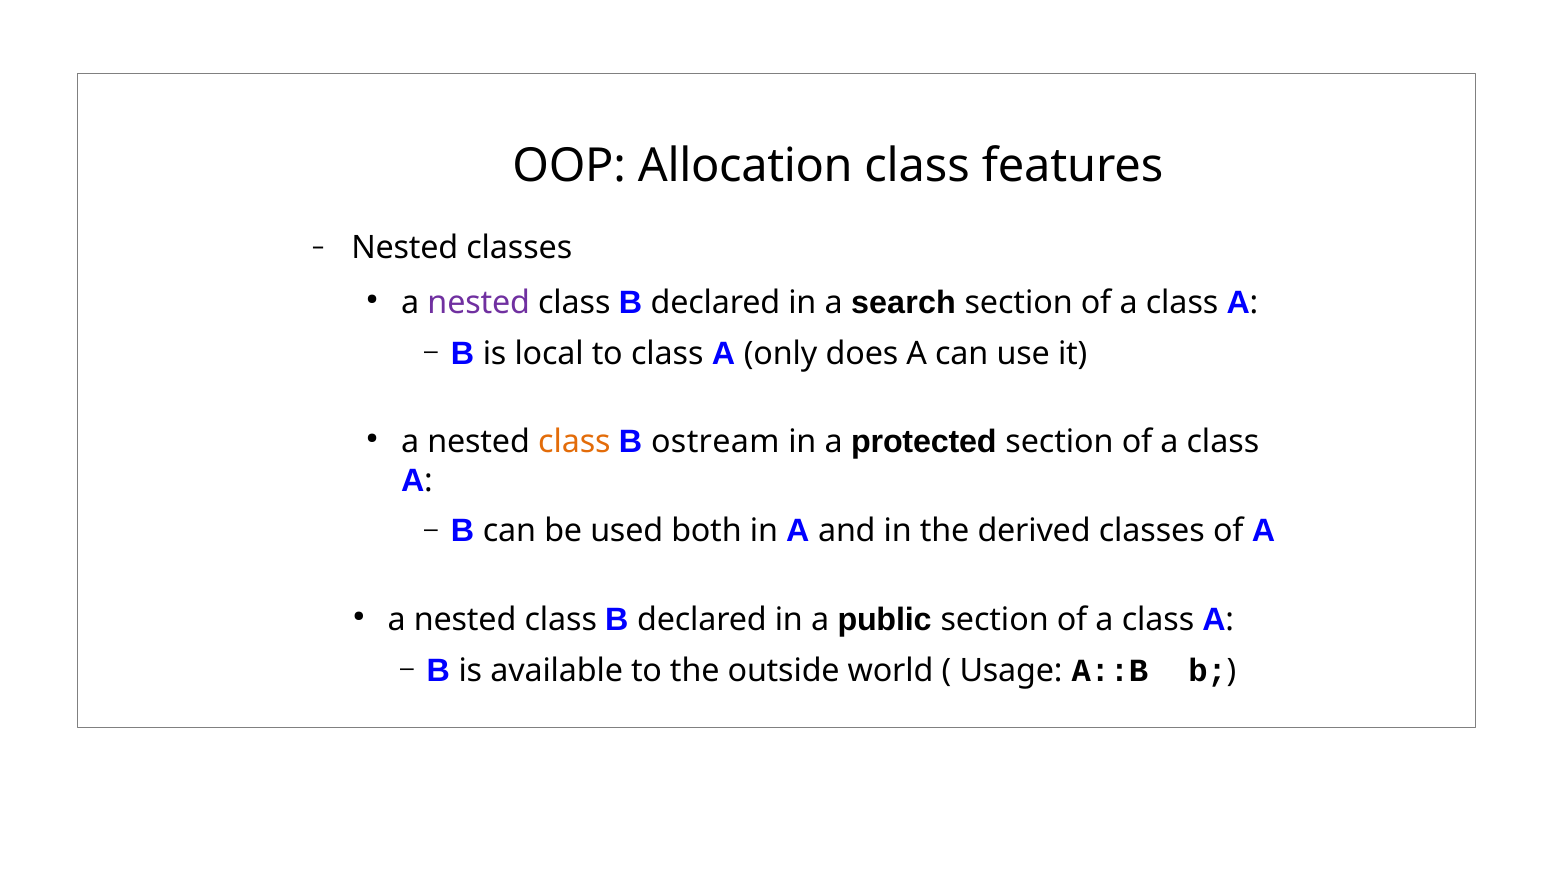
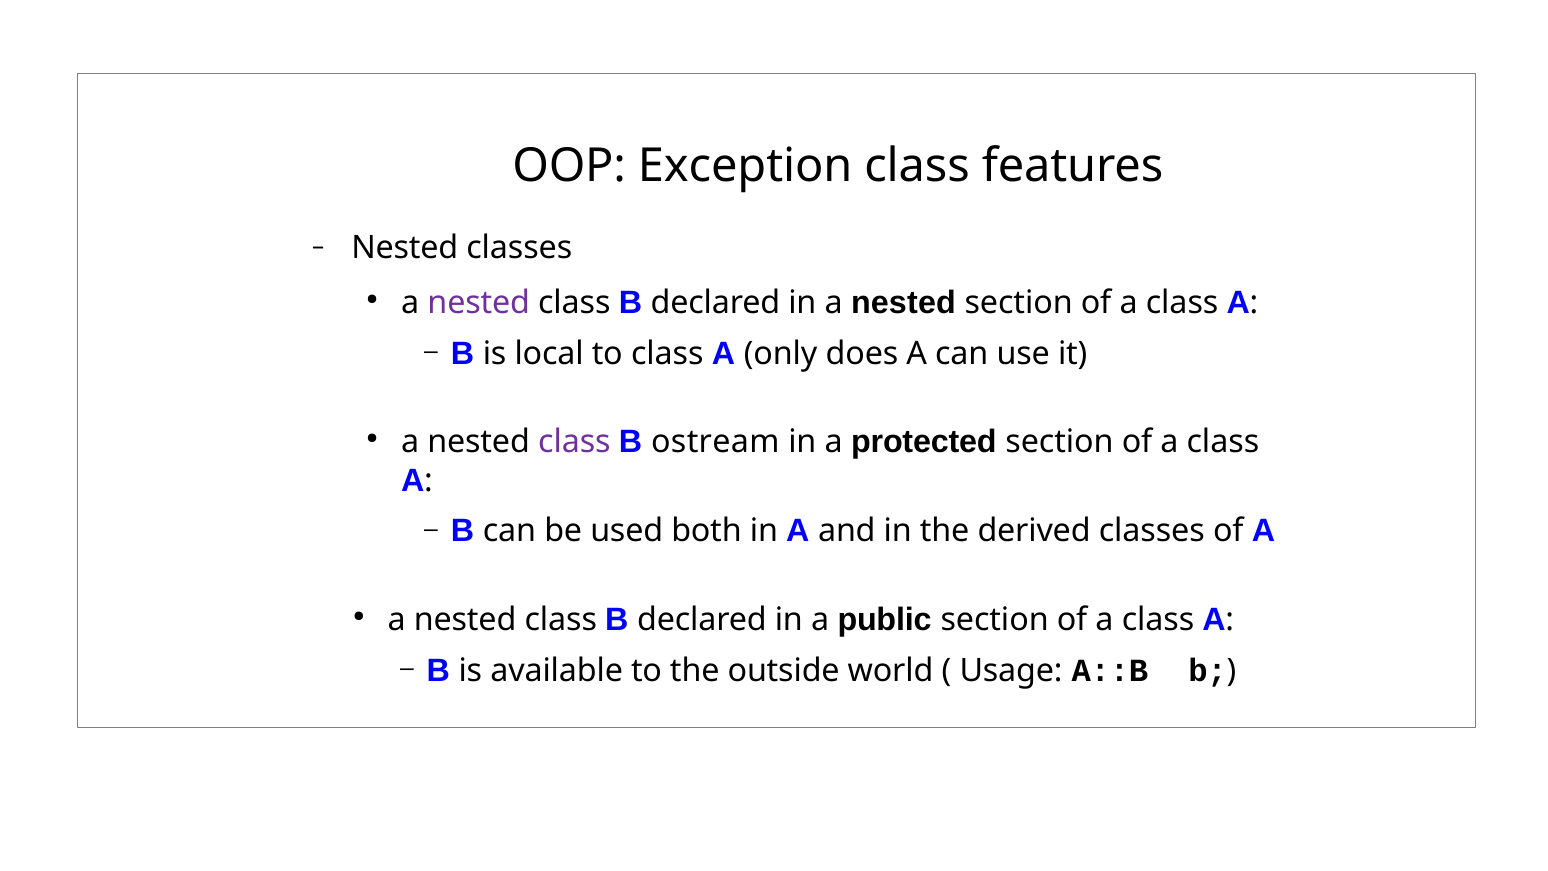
Allocation: Allocation -> Exception (745, 166)
in a search: search -> nested (903, 303)
class colour: orange -> purple (574, 442)
